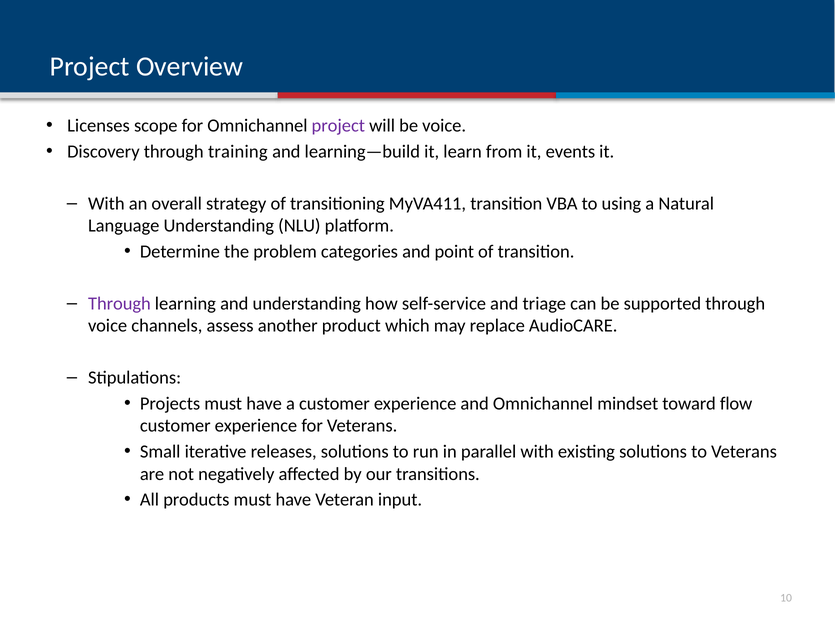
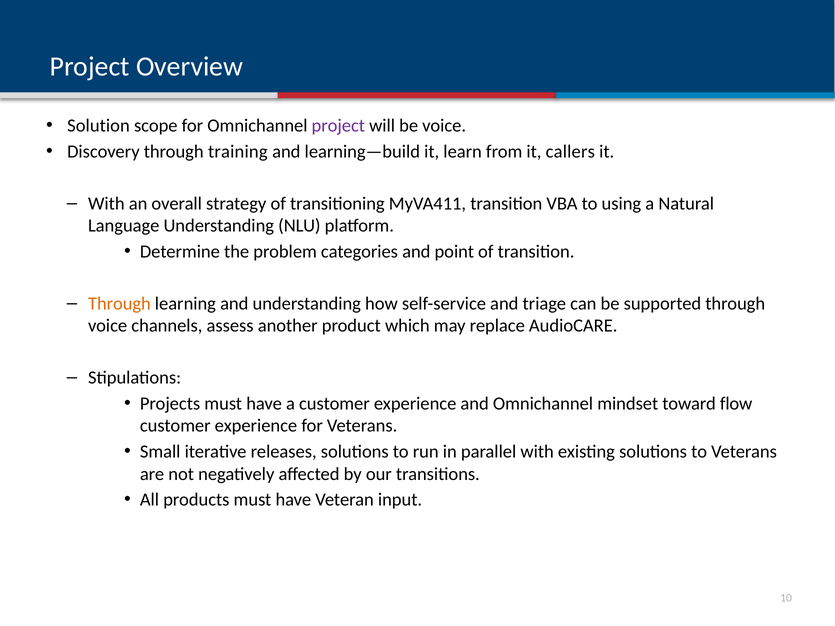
Licenses: Licenses -> Solution (98, 126)
events: events -> callers (570, 152)
Through colour: purple -> orange (119, 304)
